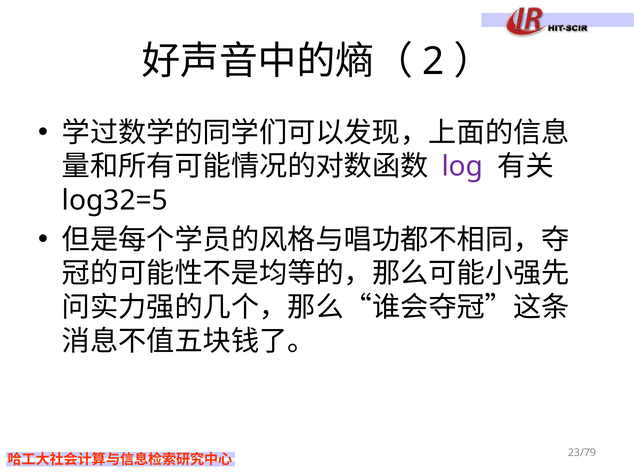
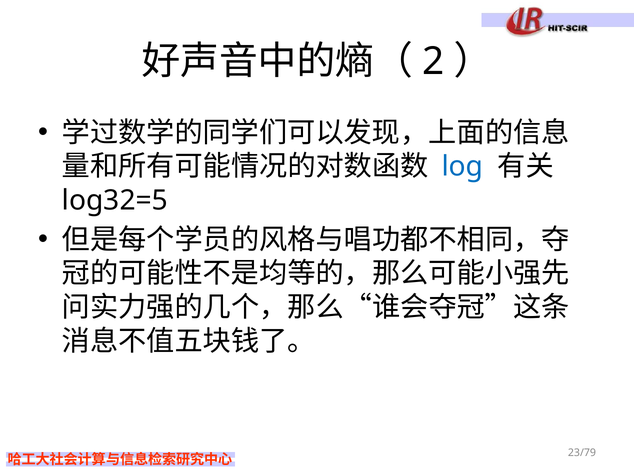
log colour: purple -> blue (462, 167)
